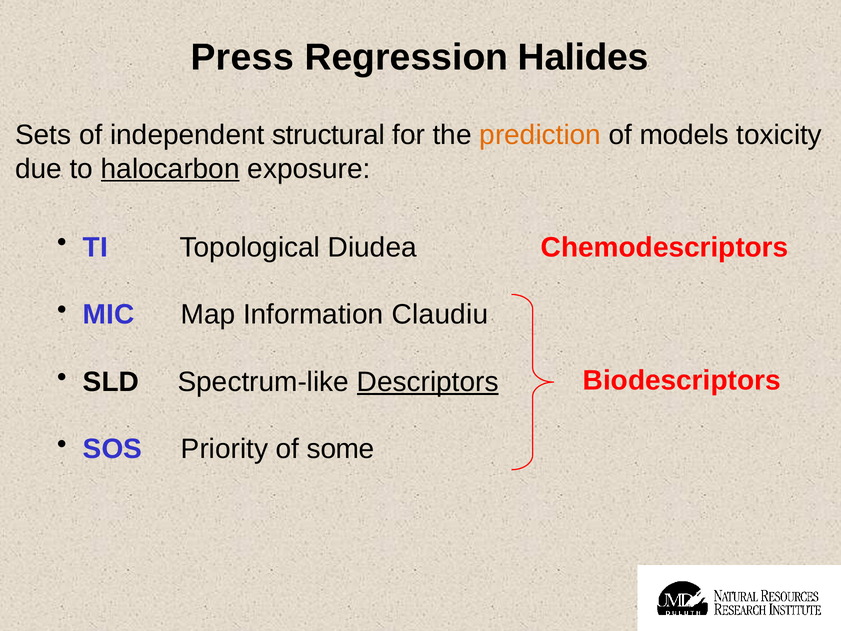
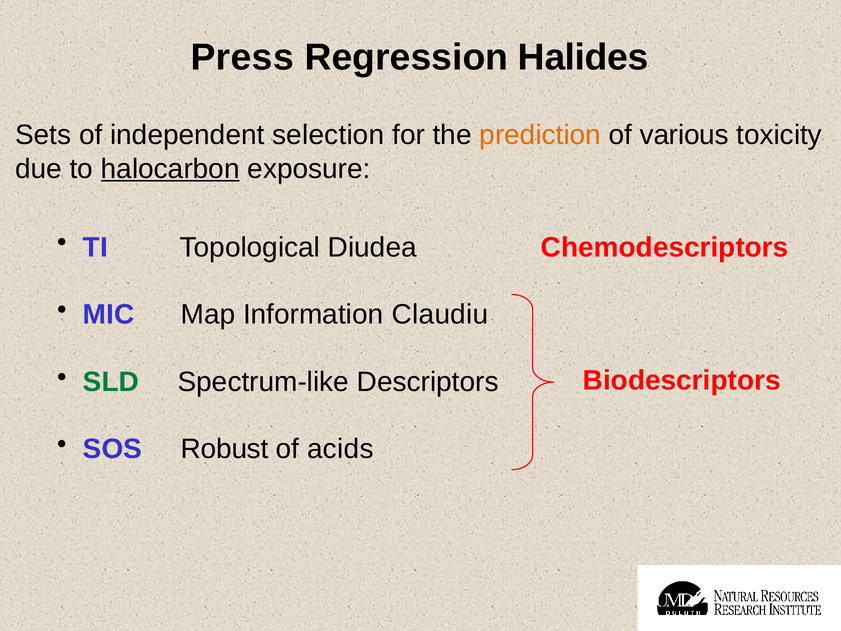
structural: structural -> selection (328, 135)
models: models -> various (684, 135)
SLD colour: black -> green (111, 382)
Descriptors underline: present -> none (428, 382)
Priority: Priority -> Robust (225, 449)
some: some -> acids (340, 449)
